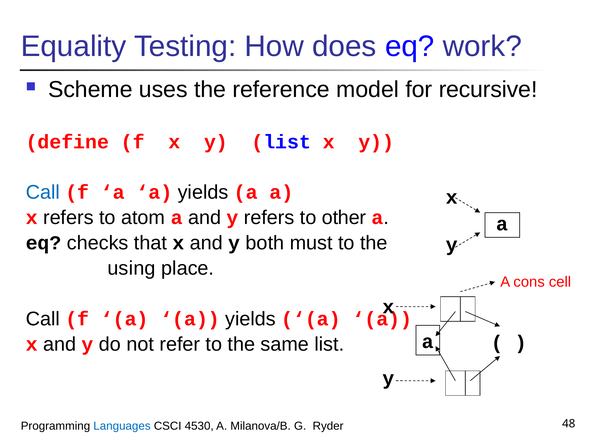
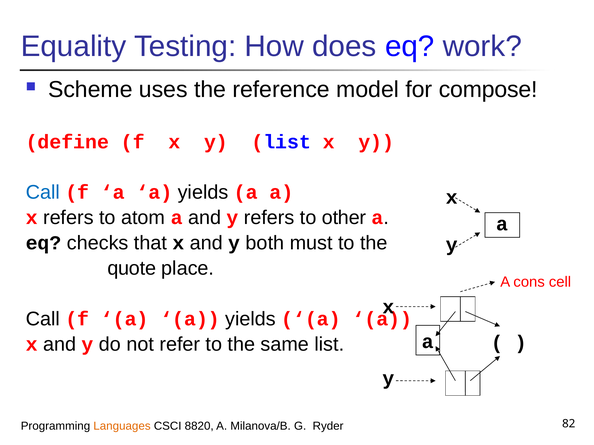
recursive: recursive -> compose (488, 90)
using: using -> quote (132, 269)
Languages colour: blue -> orange (122, 426)
4530: 4530 -> 8820 (199, 426)
48: 48 -> 82 (569, 424)
